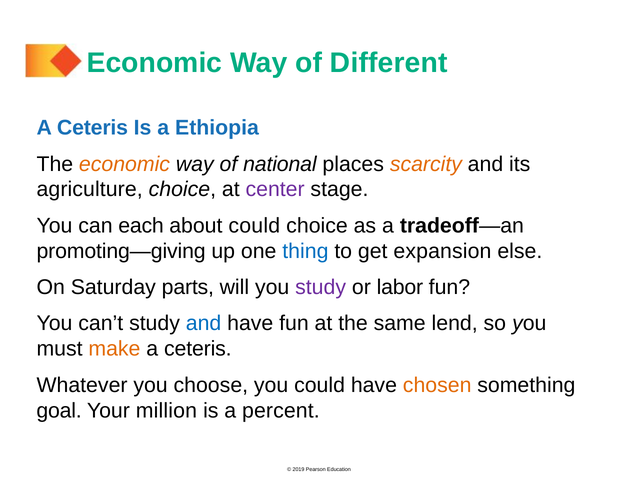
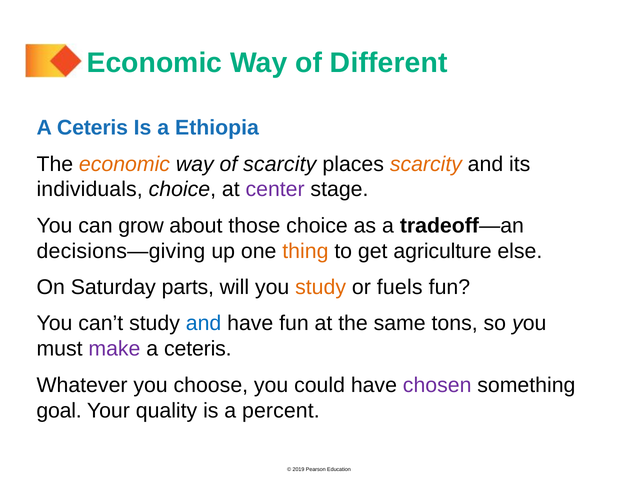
of national: national -> scarcity (280, 164)
agriculture: agriculture -> individuals (90, 190)
each: each -> grow (141, 226)
about could: could -> those (254, 226)
promoting—giving: promoting—giving -> decisions—giving (121, 251)
thing colour: blue -> orange (305, 251)
expansion: expansion -> agriculture (443, 251)
study colour: purple -> orange (321, 288)
labor: labor -> fuels (400, 288)
lend: lend -> tons (455, 324)
make colour: orange -> purple (114, 349)
chosen colour: orange -> purple (437, 385)
million: million -> quality (167, 411)
